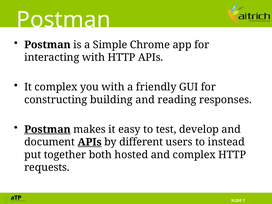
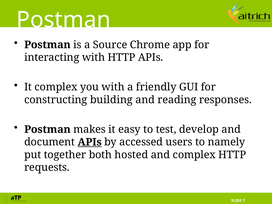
Simple: Simple -> Source (110, 45)
Postman underline: present -> none (47, 129)
different: different -> accessed (141, 142)
instead: instead -> namely (226, 142)
